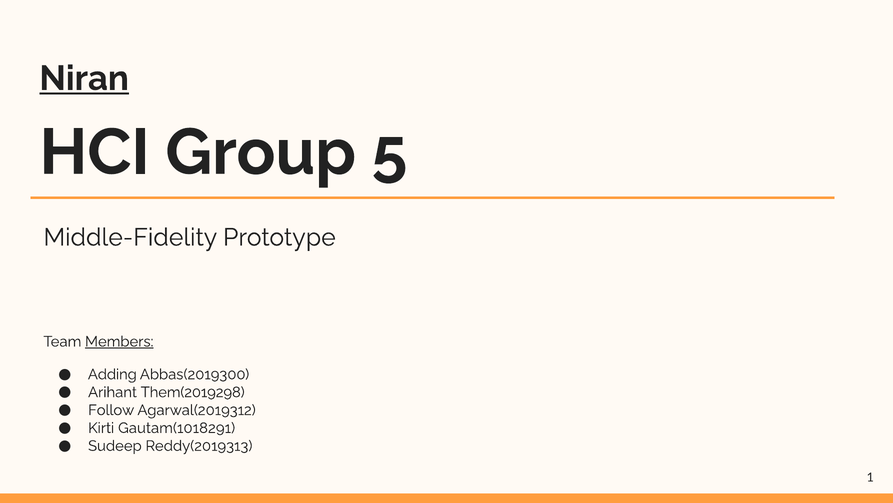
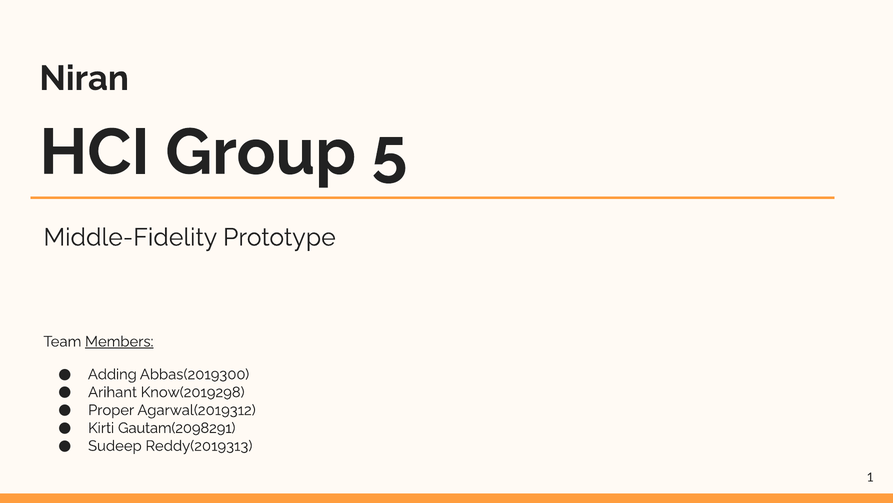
Niran underline: present -> none (84, 78)
Them(2019298: Them(2019298 -> Know(2019298 (193, 392)
Follow: Follow -> Proper (111, 410)
Gautam(1018291: Gautam(1018291 -> Gautam(2098291 (177, 427)
